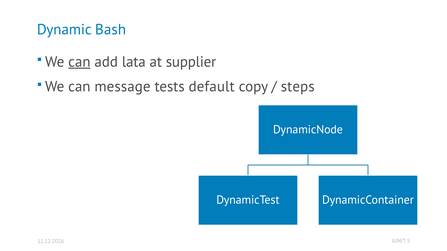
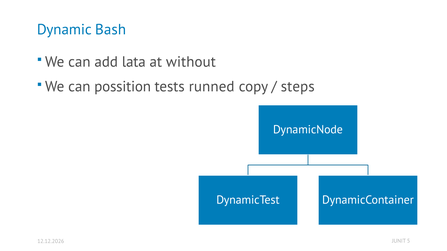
can underline: present -> none (79, 62)
supplier: supplier -> without (191, 62)
message: message -> possition (123, 87)
default: default -> runned (212, 87)
